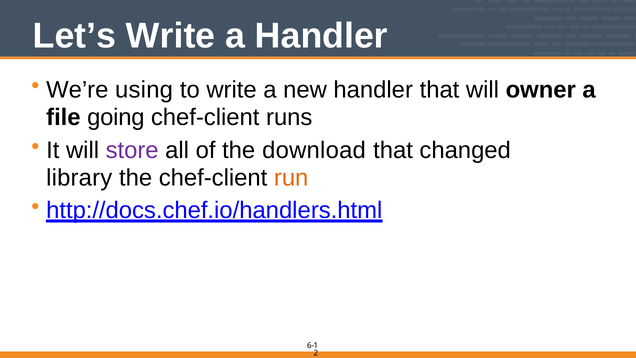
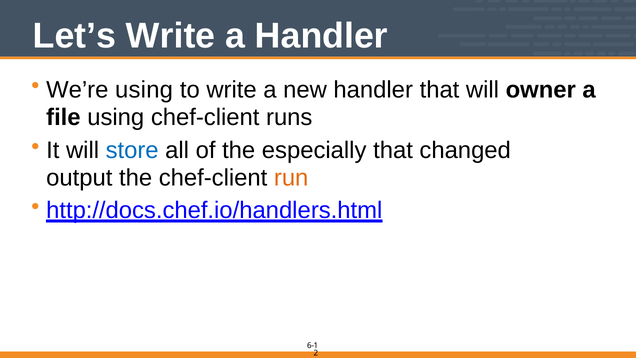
file going: going -> using (116, 117)
store colour: purple -> blue (132, 150)
download: download -> especially (314, 150)
library: library -> output (79, 178)
